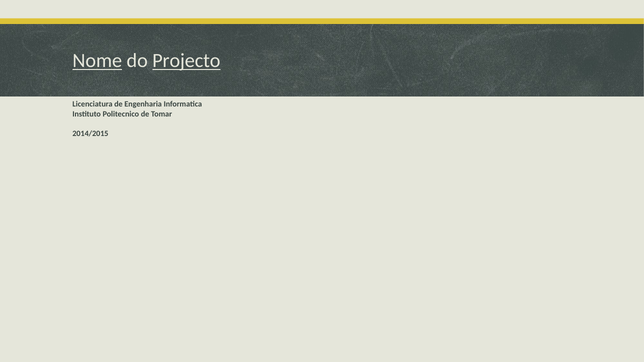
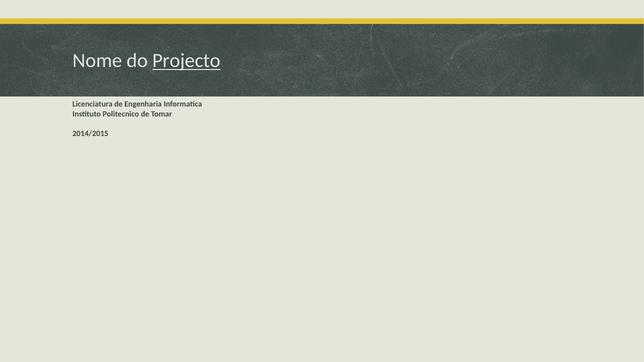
Nome underline: present -> none (97, 61)
